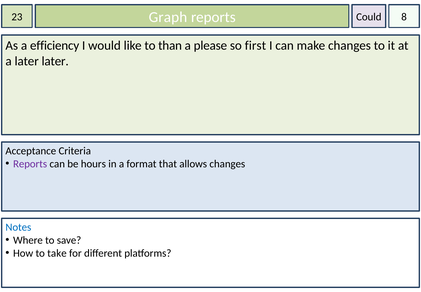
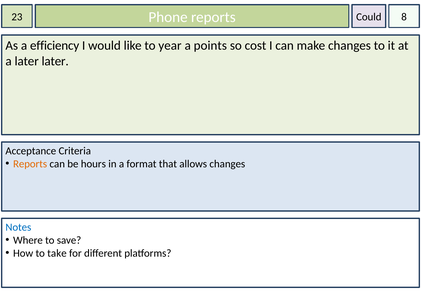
Graph: Graph -> Phone (168, 17)
than: than -> year (170, 46)
please: please -> points (210, 46)
first: first -> cost (256, 46)
Reports colour: purple -> orange (30, 163)
